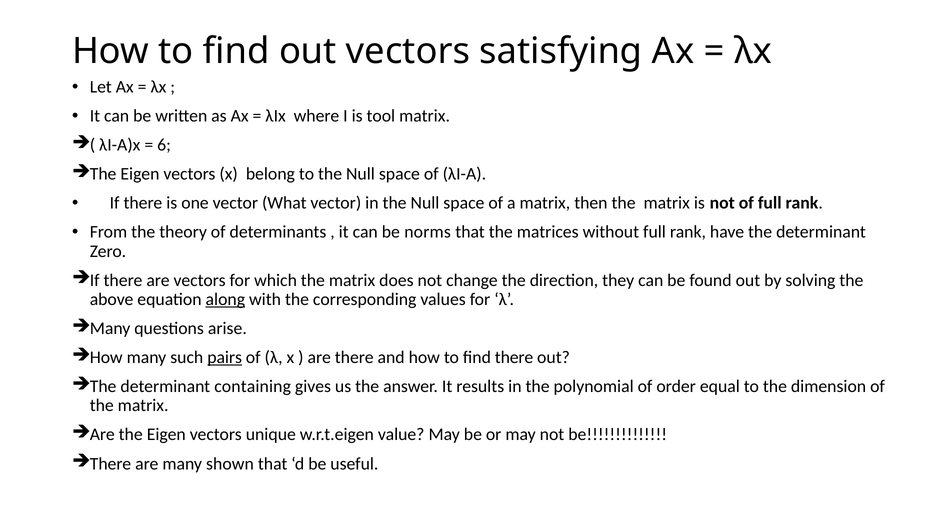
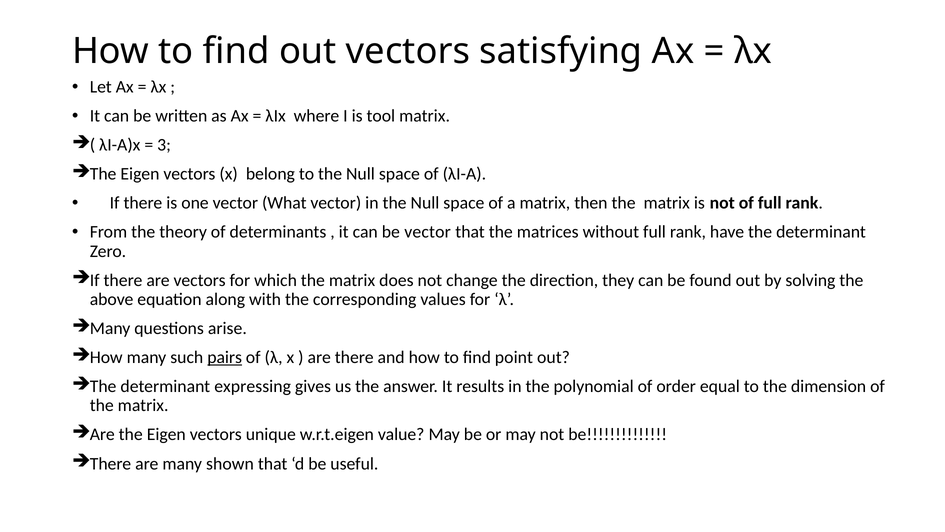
6: 6 -> 3 (164, 145)
be norms: norms -> vector (428, 232)
along underline: present -> none (225, 299)
find there: there -> point (514, 357)
containing: containing -> expressing (253, 386)
